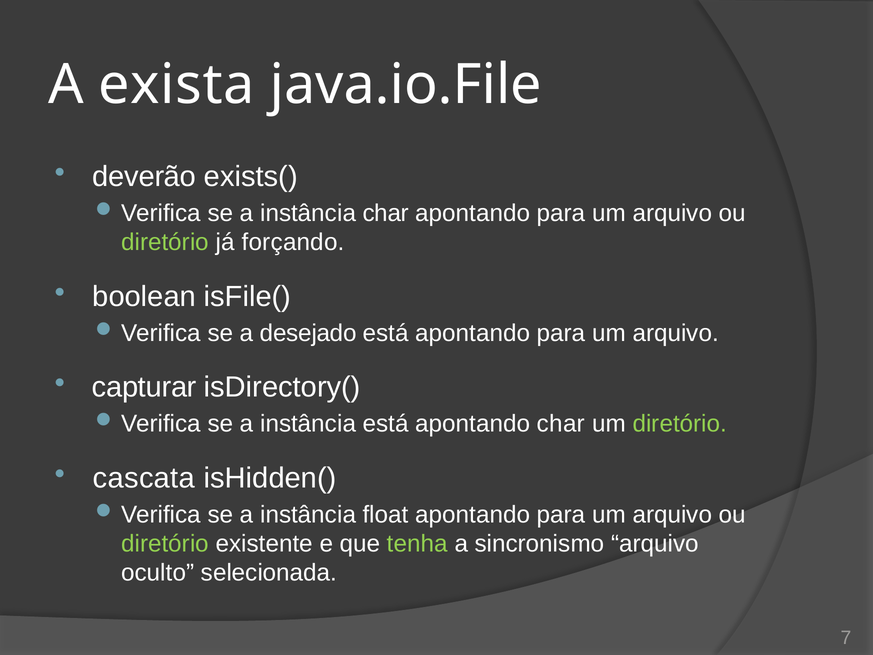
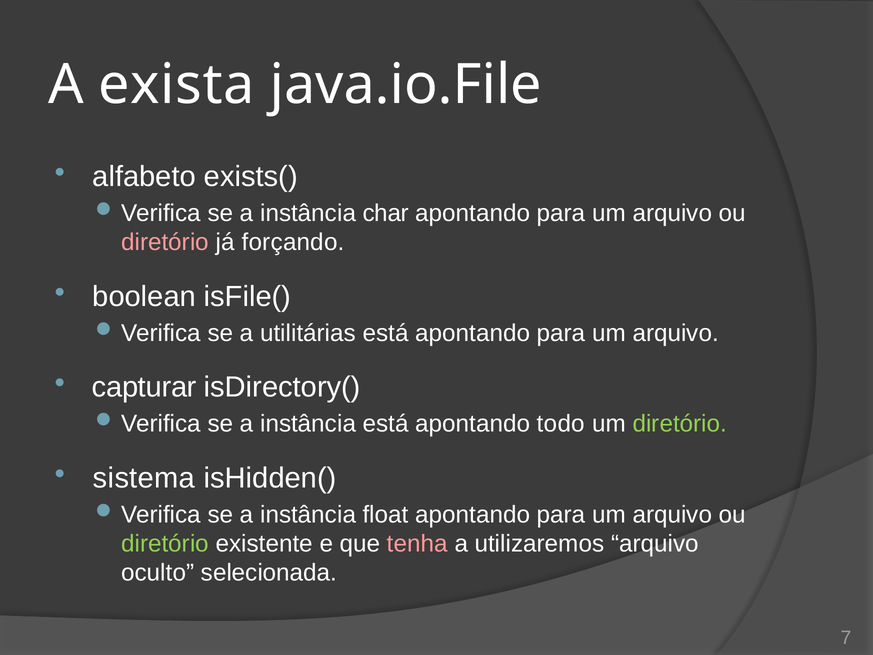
deverão: deverão -> alfabeto (144, 177)
diretório colour: light green -> pink (165, 242)
desejado: desejado -> utilitárias (308, 333)
apontando char: char -> todo (561, 424)
cascata: cascata -> sistema (144, 478)
tenha colour: light green -> pink (417, 543)
sincronismo: sincronismo -> utilizaremos (539, 543)
